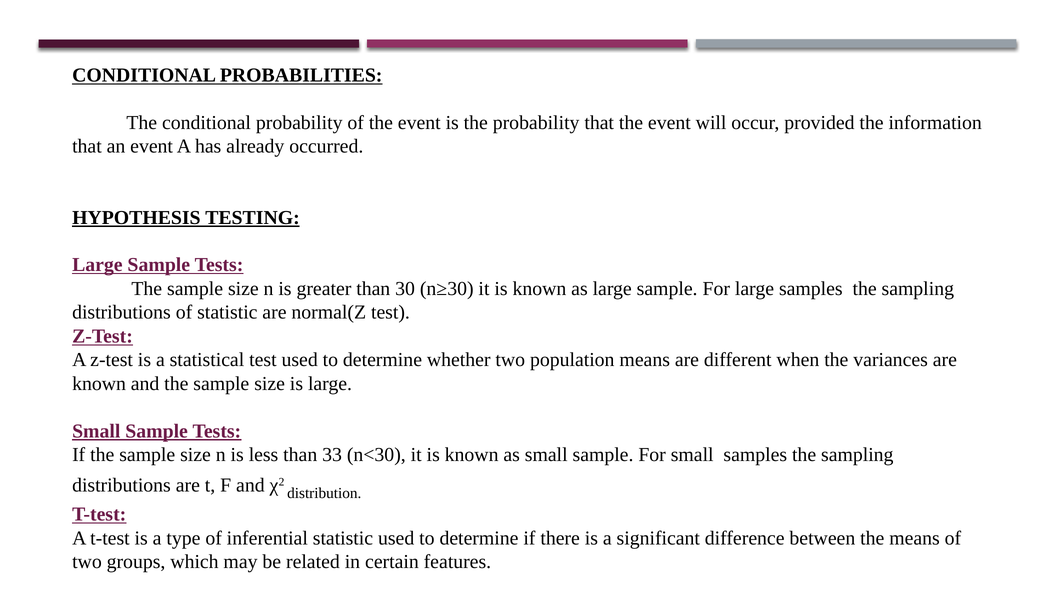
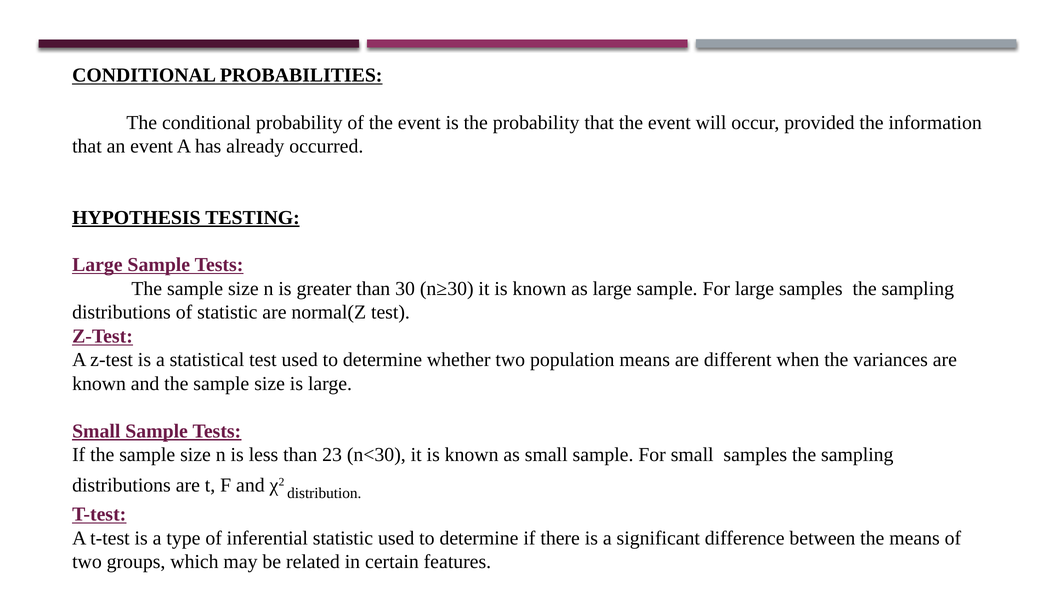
33: 33 -> 23 (332, 455)
